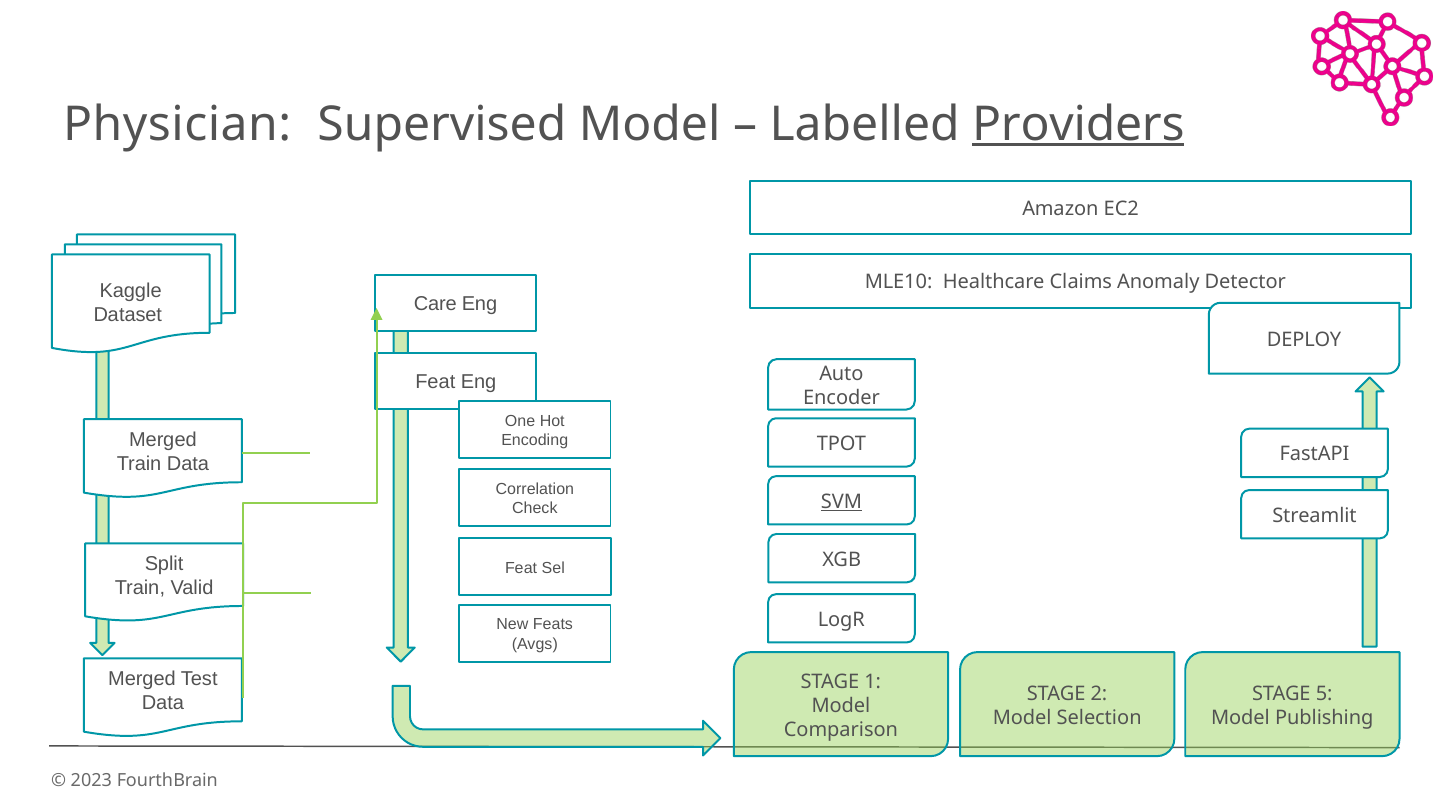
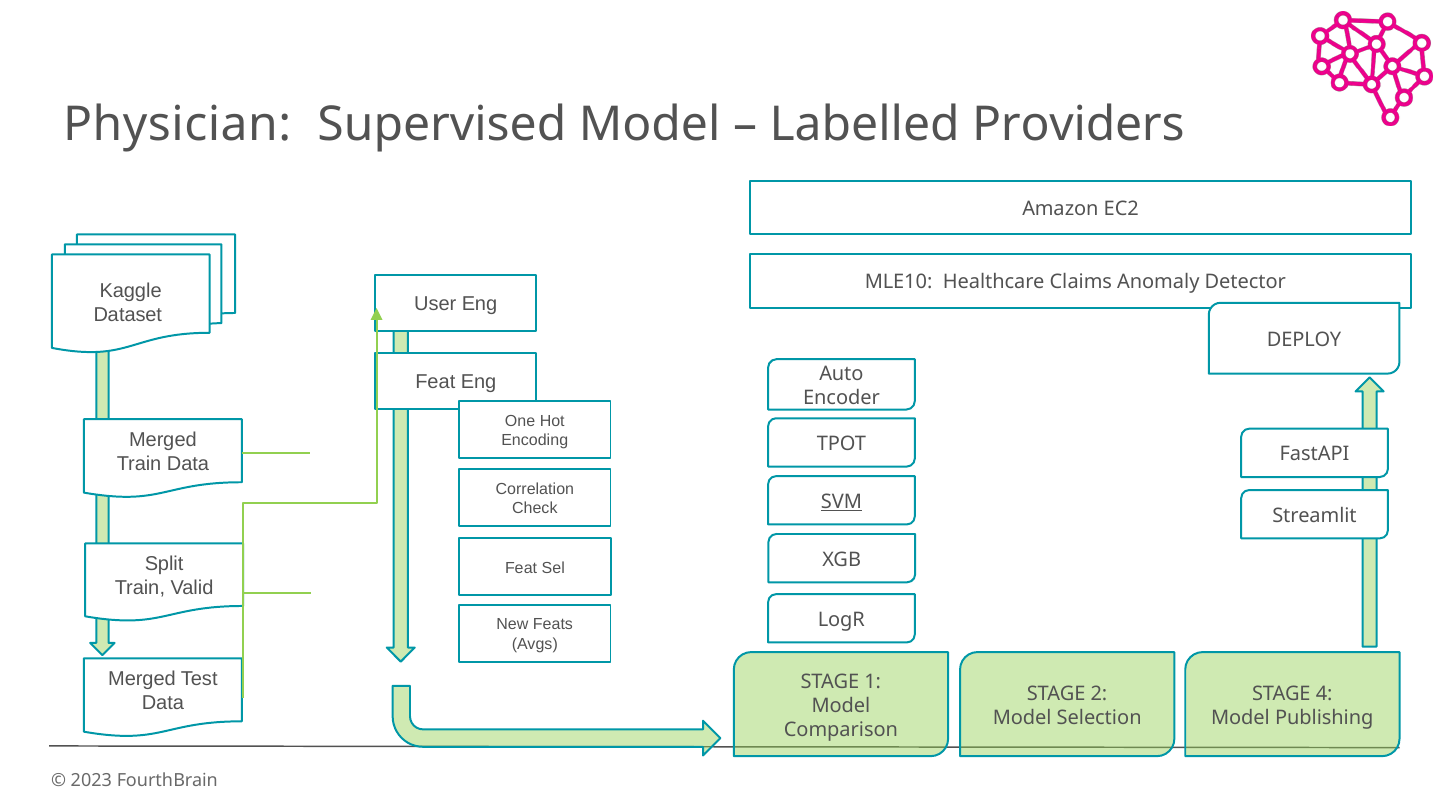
Providers underline: present -> none (1078, 124)
Care: Care -> User (435, 304)
5: 5 -> 4 (1324, 693)
